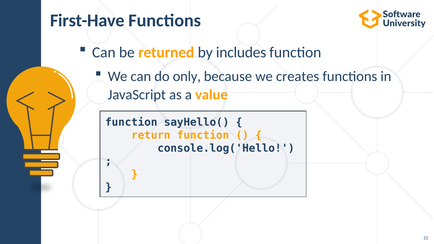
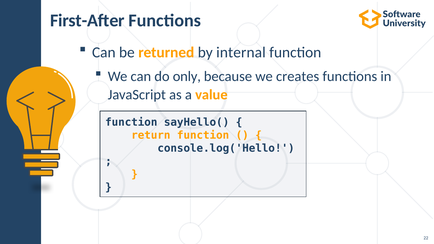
First-Have: First-Have -> First-After (87, 21)
includes: includes -> internal (241, 52)
